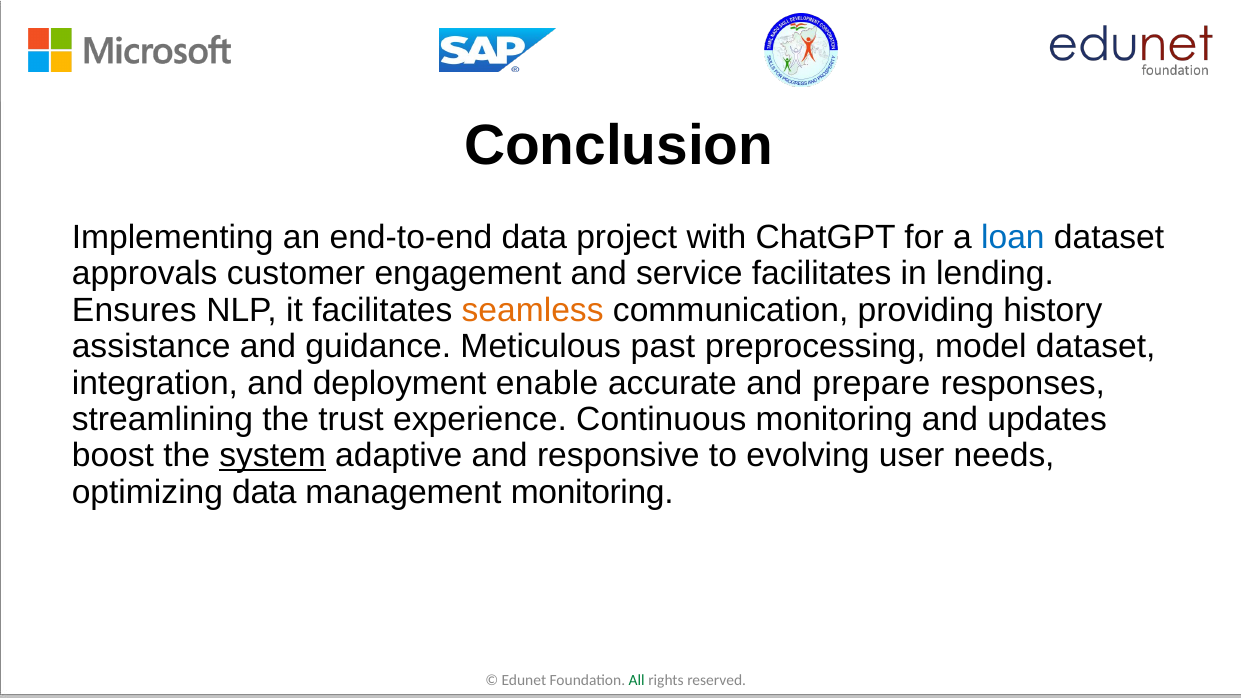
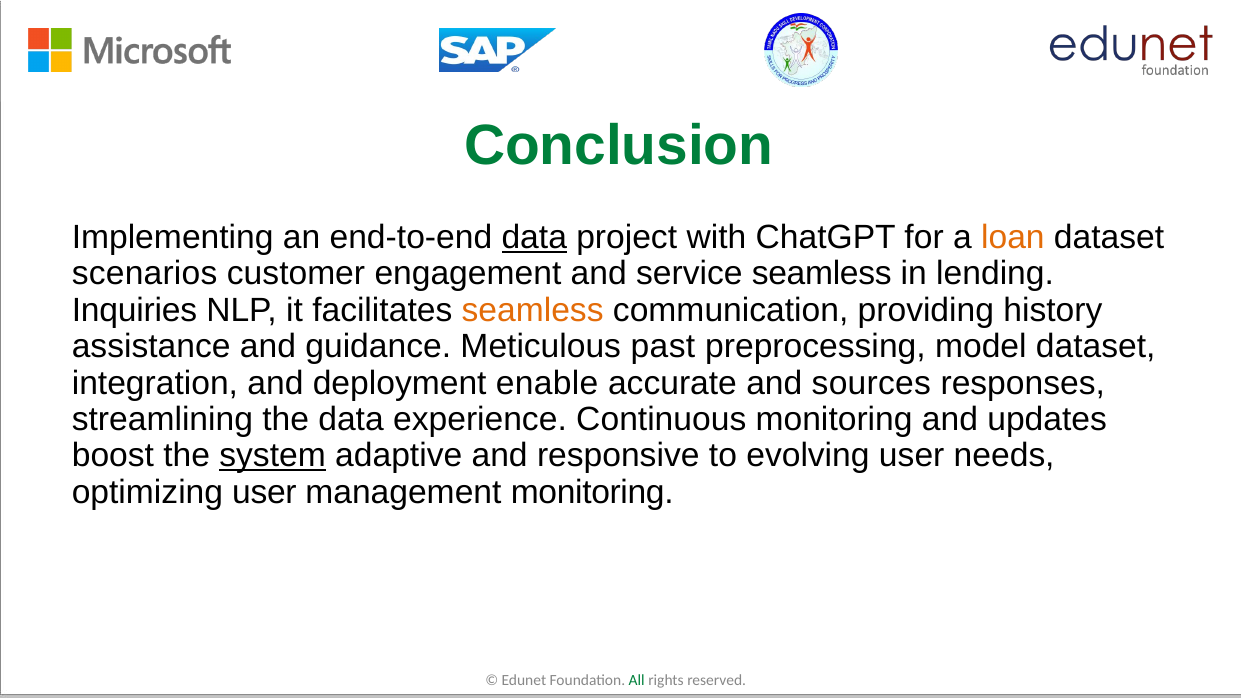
Conclusion colour: black -> green (619, 146)
data underline: none -> present (534, 237)
loan colour: blue -> orange (1013, 237)
approvals: approvals -> scenarios (145, 274)
service facilitates: facilitates -> seamless (822, 274)
Ensures: Ensures -> Inquiries (135, 310)
prepare: prepare -> sources (871, 383)
the trust: trust -> data (351, 419)
optimizing data: data -> user (264, 492)
